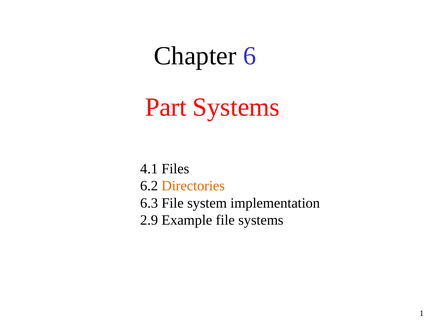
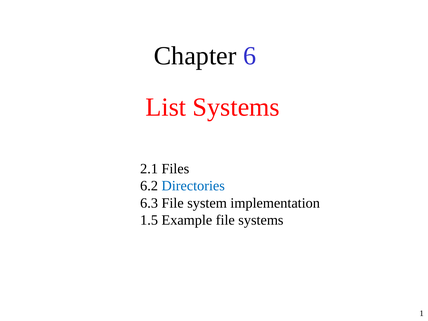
Part: Part -> List (166, 107)
4.1: 4.1 -> 2.1 (149, 169)
Directories colour: orange -> blue (193, 186)
2.9: 2.9 -> 1.5 (149, 220)
